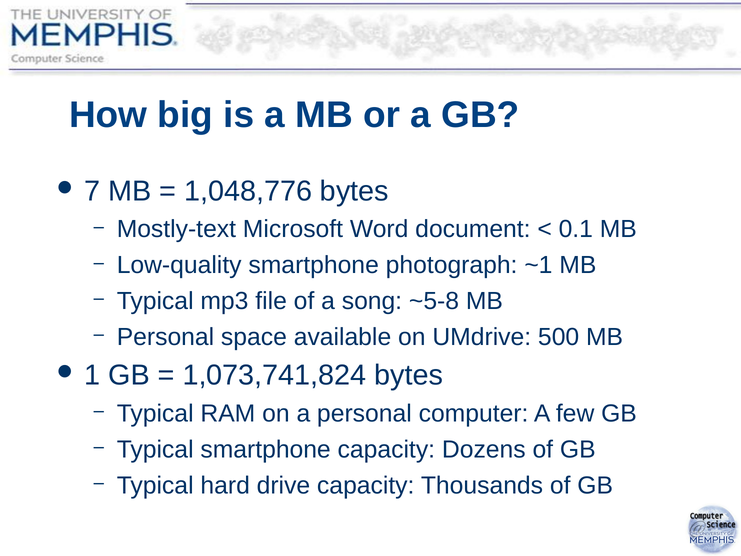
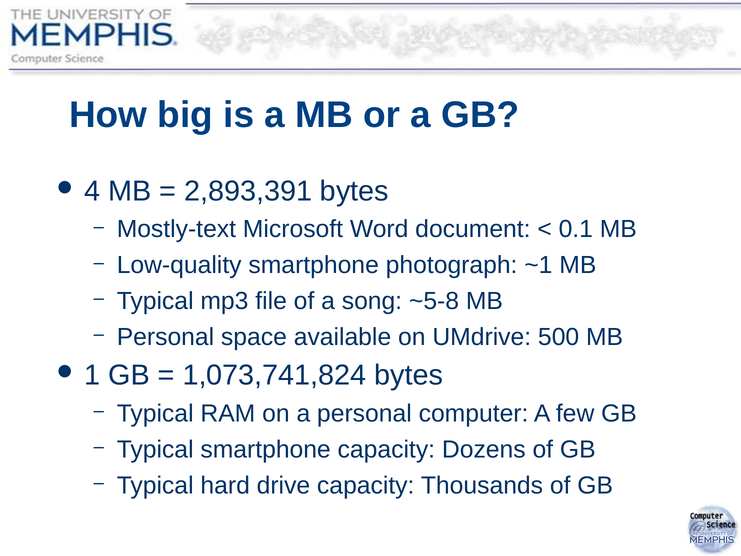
7: 7 -> 4 (92, 191)
1,048,776: 1,048,776 -> 2,893,391 (248, 191)
